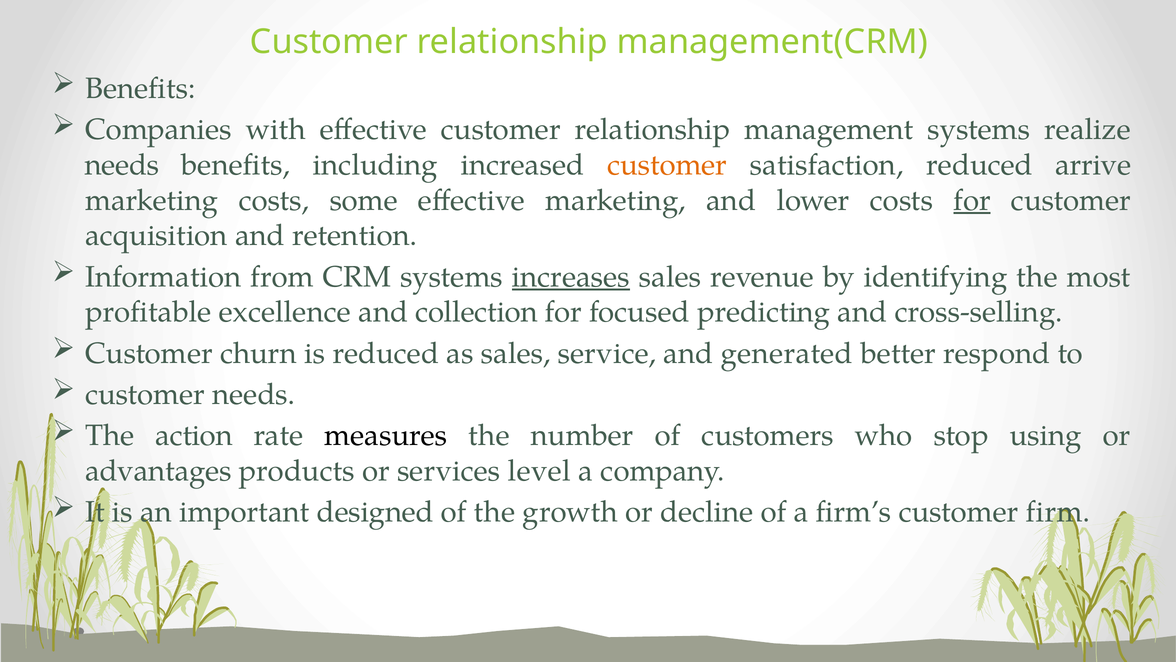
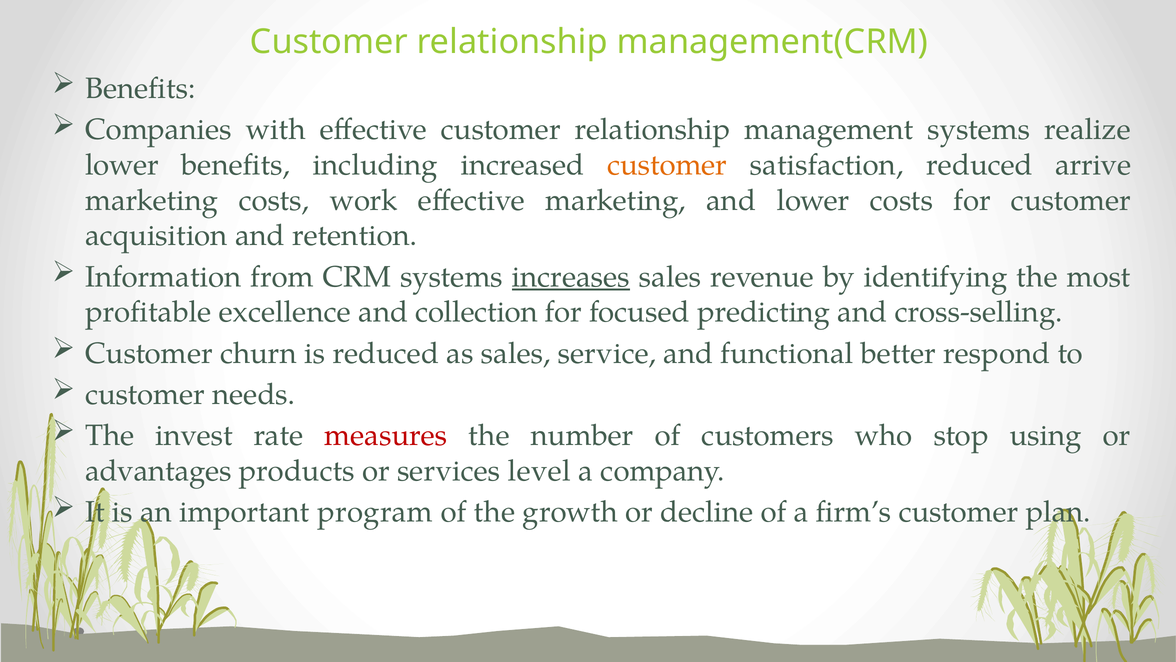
needs: needs -> lower (122, 165)
some: some -> work (364, 200)
for underline: present -> none (972, 200)
generated: generated -> functional (787, 353)
action: action -> invest (194, 435)
measures colour: black -> red (386, 435)
designed: designed -> program (375, 512)
firm: firm -> plan (1058, 512)
